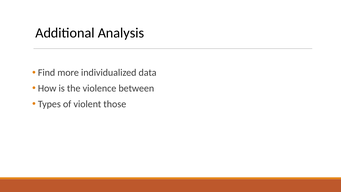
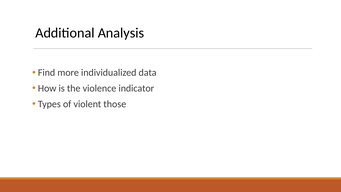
between: between -> indicator (136, 88)
